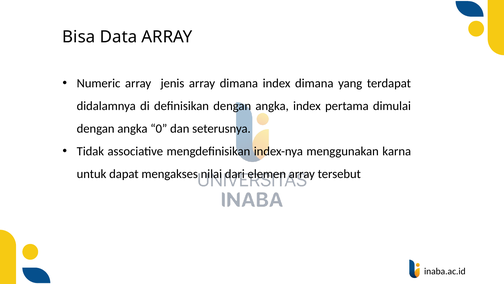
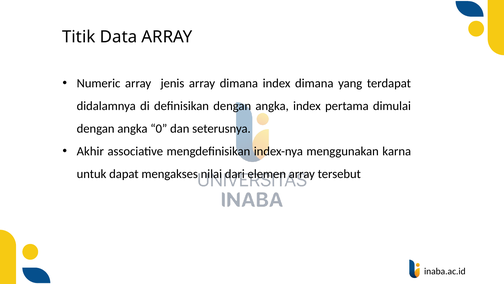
Bisa: Bisa -> Titik (79, 37)
Tidak: Tidak -> Akhir (90, 151)
